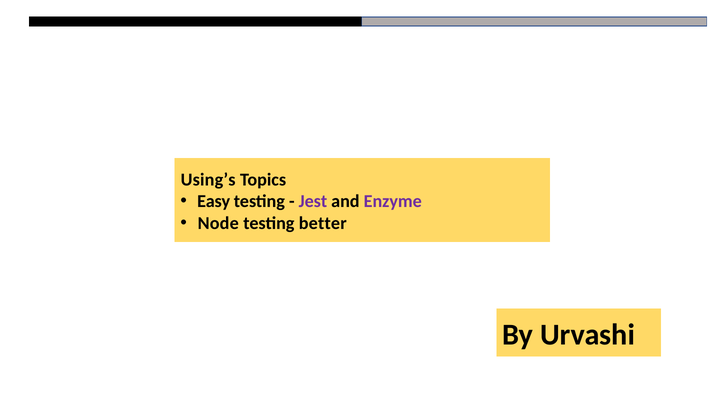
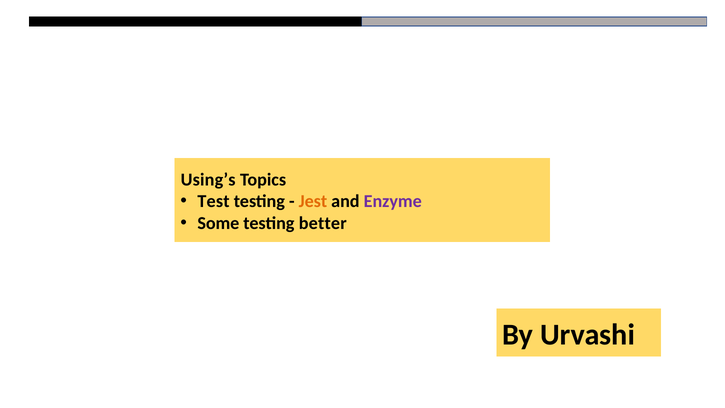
Easy: Easy -> Test (213, 201)
Jest colour: purple -> orange (313, 201)
Node: Node -> Some (218, 223)
